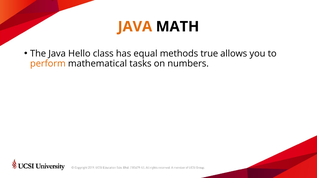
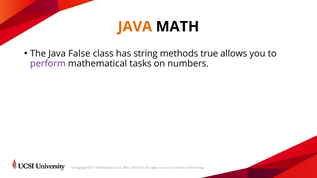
Hello: Hello -> False (79, 54)
equal: equal -> string (146, 54)
perform colour: orange -> purple (48, 64)
